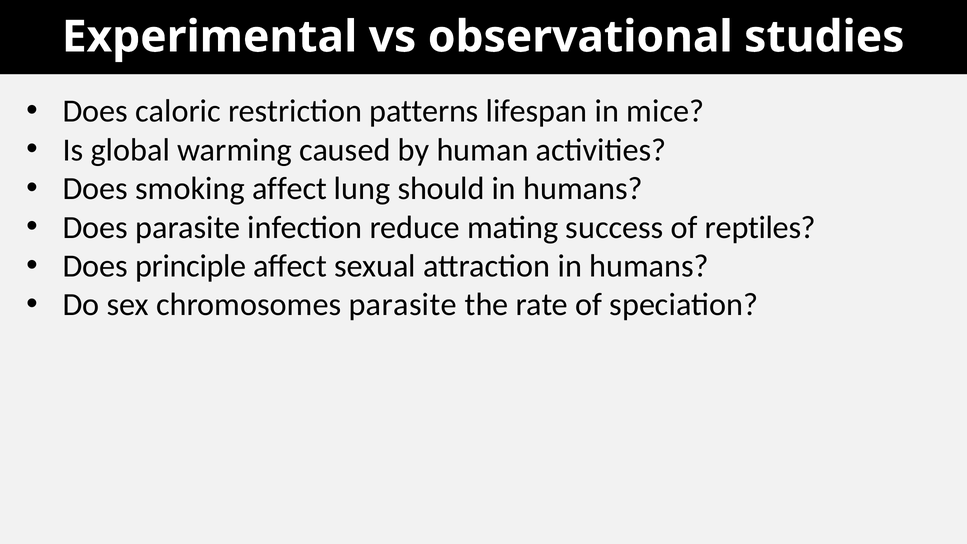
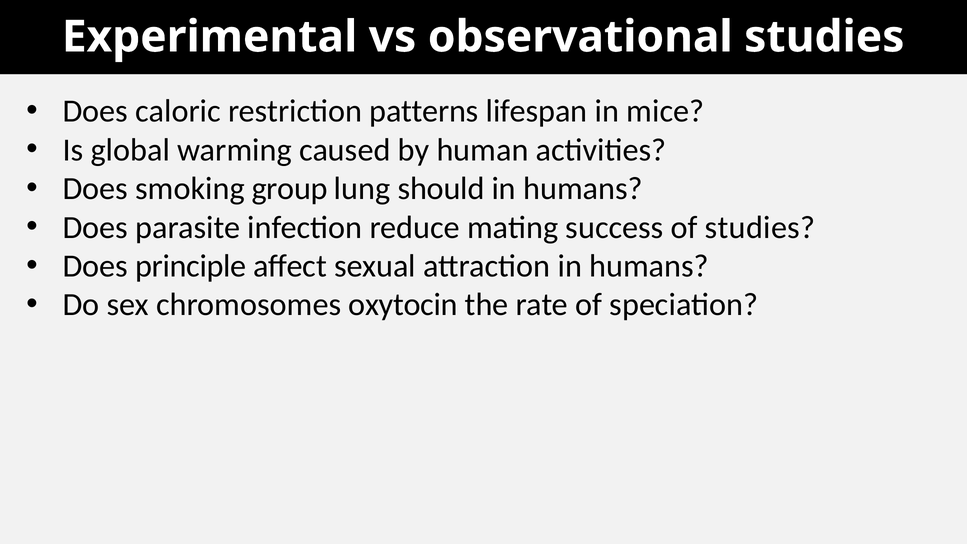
smoking affect: affect -> group (290, 189)
of reptiles: reptiles -> studies (760, 227)
chromosomes parasite: parasite -> oxytocin (403, 305)
